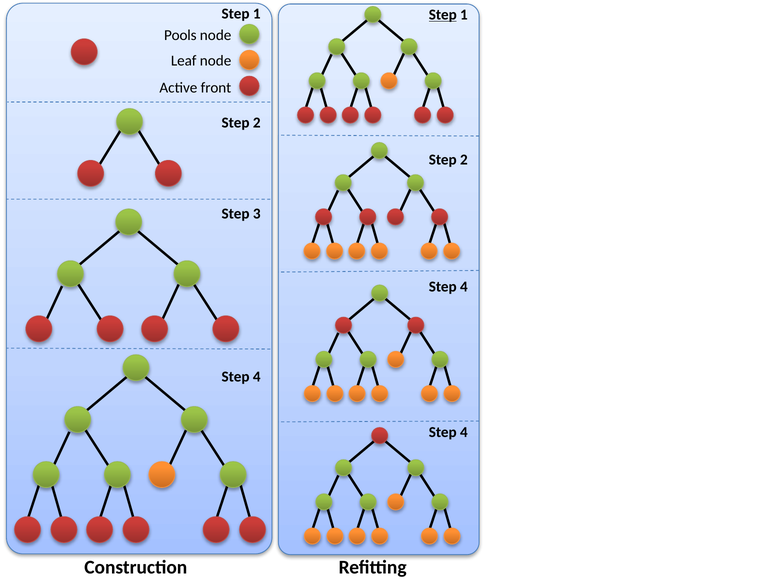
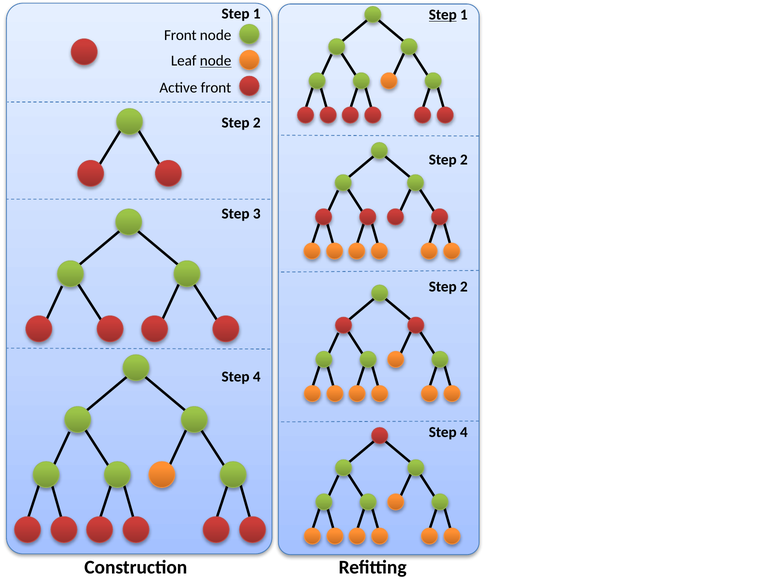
Pools: Pools -> Front (180, 35)
node underline: none -> present (216, 61)
4: 4 -> 2 (464, 287)
